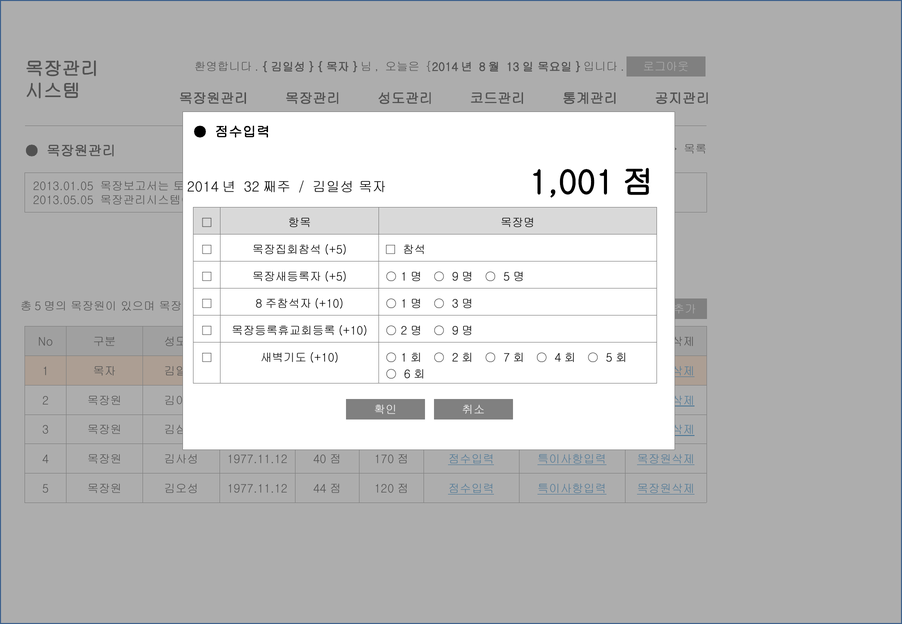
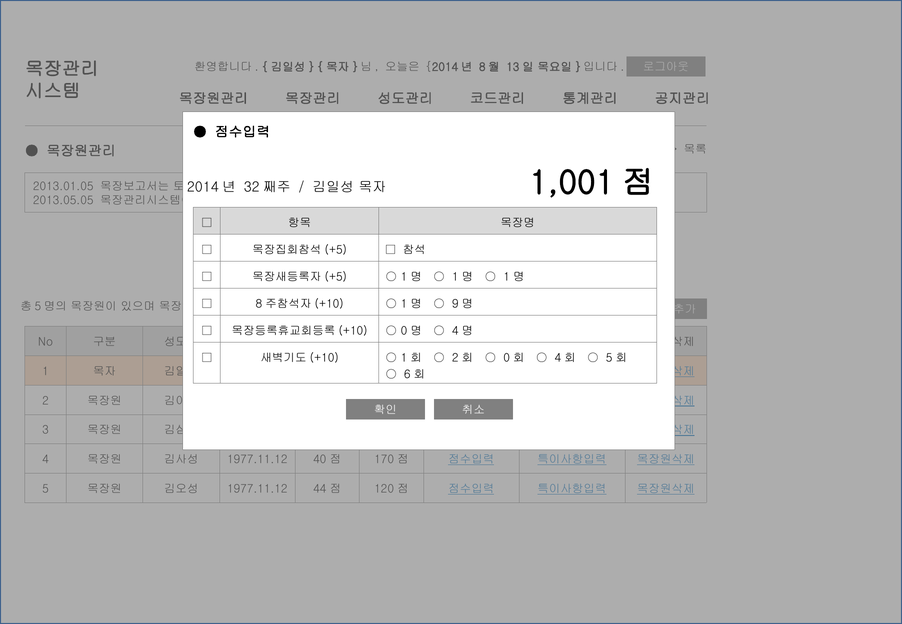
9: 9 -> 1 (455, 277)
5: 5 -> 1 (507, 277)
3: 3 -> 9 (455, 304)
2: 2 -> 0 (404, 331)
9: 9 -> 4 (455, 331)
7: 7 -> 0 (507, 358)
